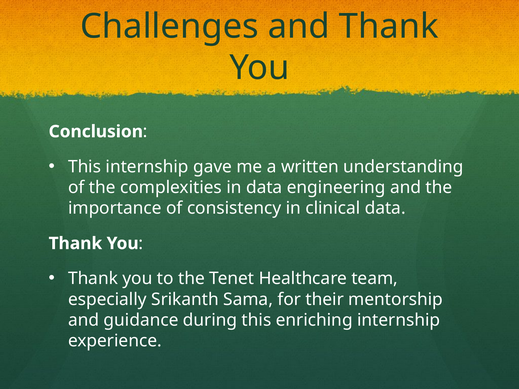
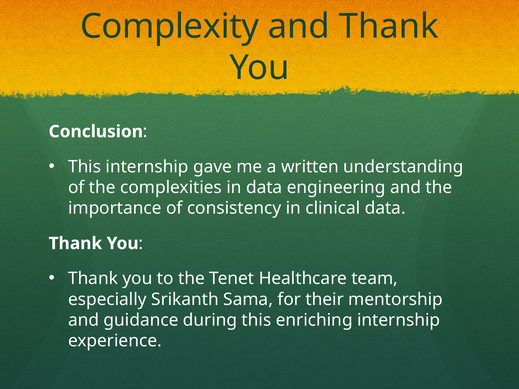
Challenges: Challenges -> Complexity (170, 26)
